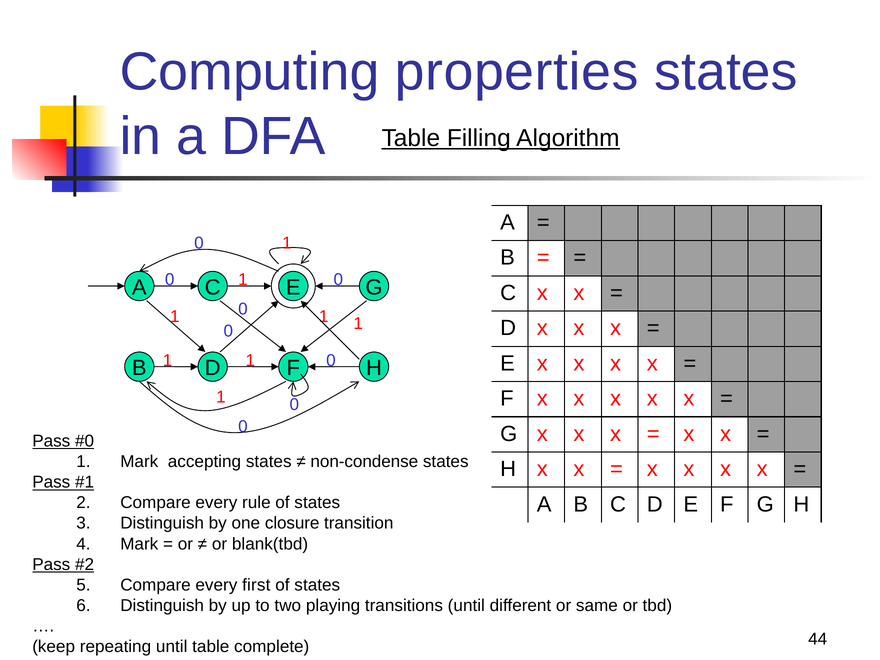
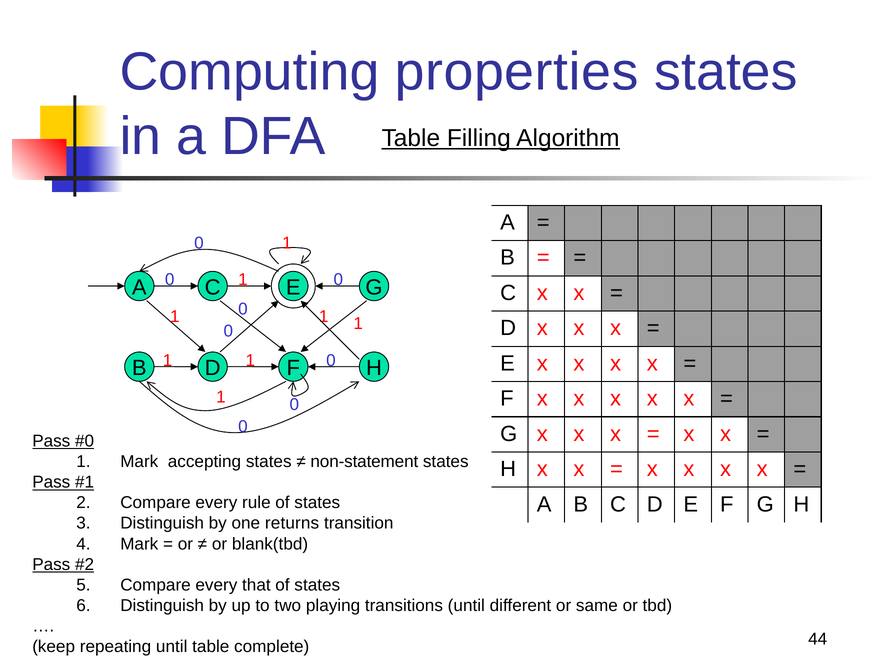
non-condense: non-condense -> non-statement (364, 462)
closure: closure -> returns (292, 523)
first: first -> that (256, 585)
